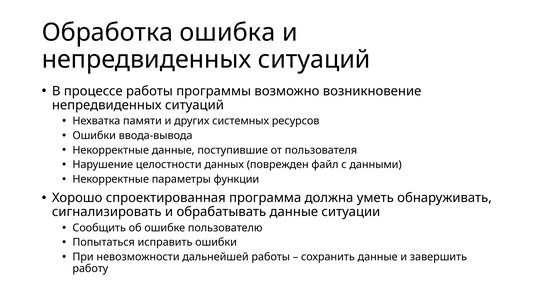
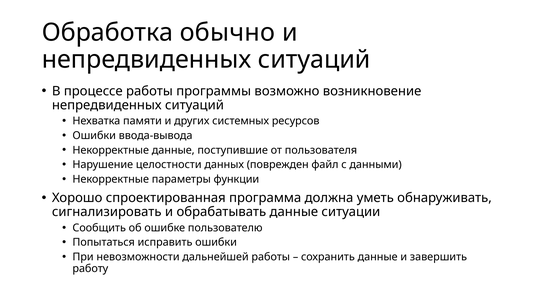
ошибка: ошибка -> обычно (227, 32)
